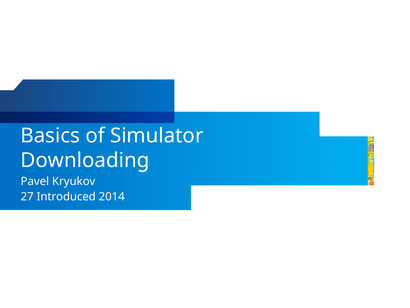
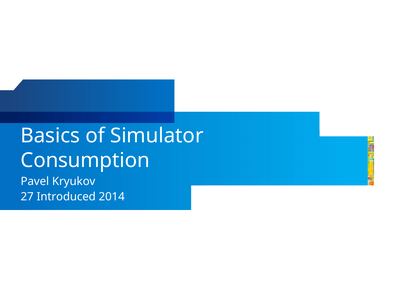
Downloading: Downloading -> Consumption (85, 160)
